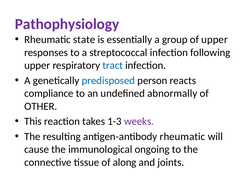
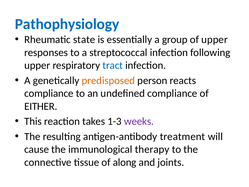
Pathophysiology colour: purple -> blue (67, 24)
predisposed colour: blue -> orange (108, 80)
undefined abnormally: abnormally -> compliance (172, 93)
OTHER: OTHER -> EITHER (41, 106)
antigen-antibody rheumatic: rheumatic -> treatment (183, 136)
ongoing: ongoing -> therapy (152, 149)
